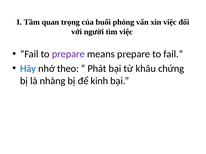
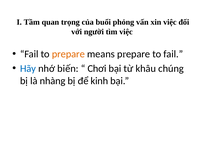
prepare colour: purple -> orange (68, 54)
theo: theo -> biến (68, 69)
Phát: Phát -> Chơi (97, 69)
chứng: chứng -> chúng (171, 69)
